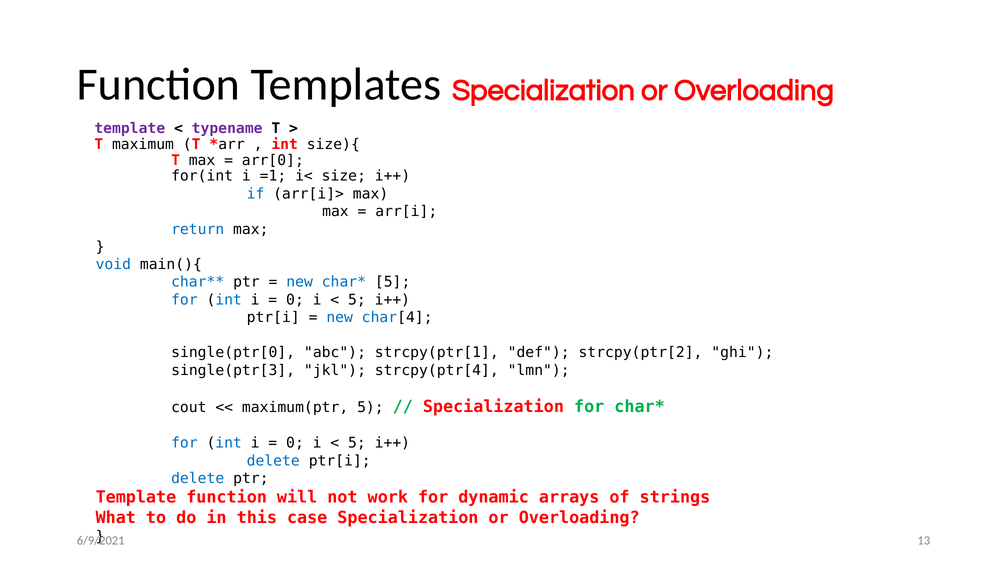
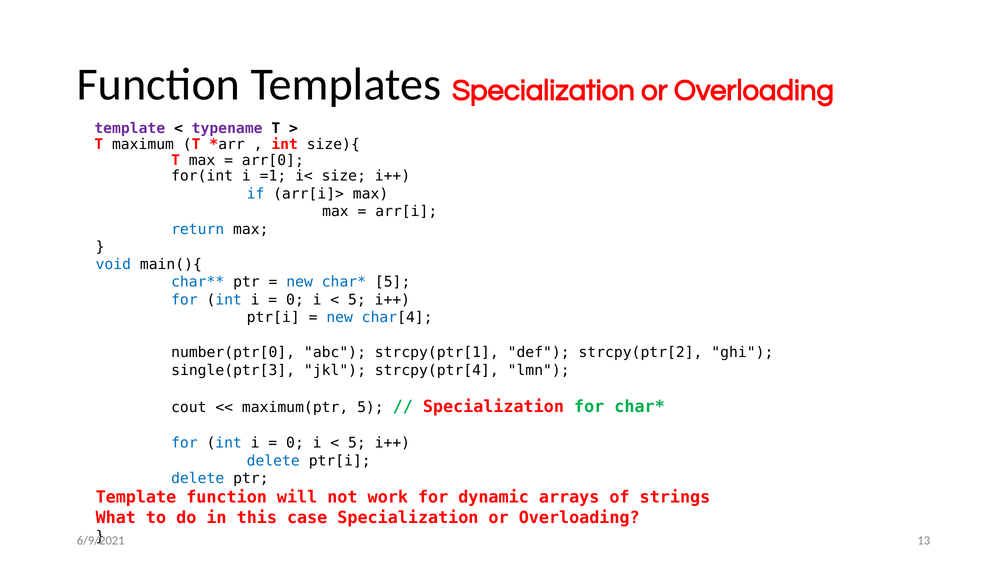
single(ptr[0: single(ptr[0 -> number(ptr[0 (233, 353)
